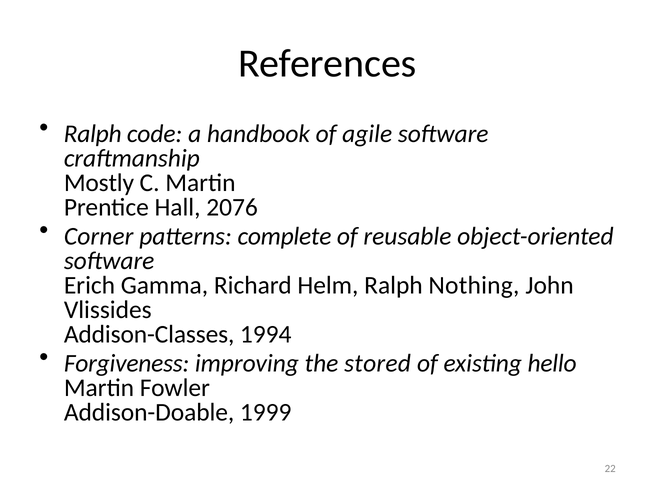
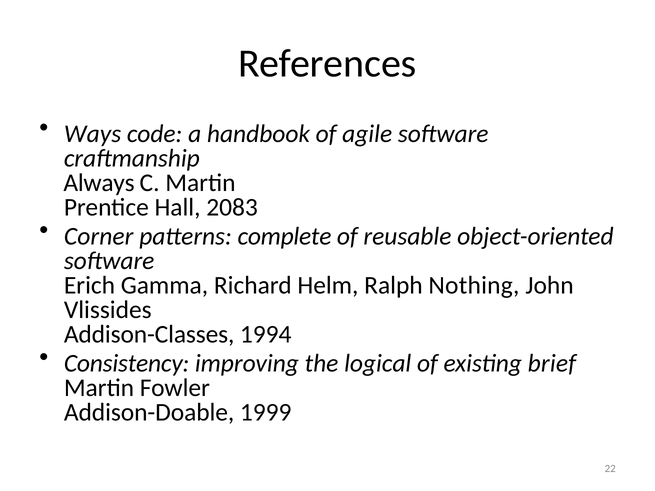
Ralph: Ralph -> Ways (93, 134)
Mostly: Mostly -> Always (99, 183)
2076: 2076 -> 2083 (232, 207)
Forgiveness: Forgiveness -> Consistency (127, 363)
stored: stored -> logical (378, 363)
hello: hello -> brief (552, 363)
